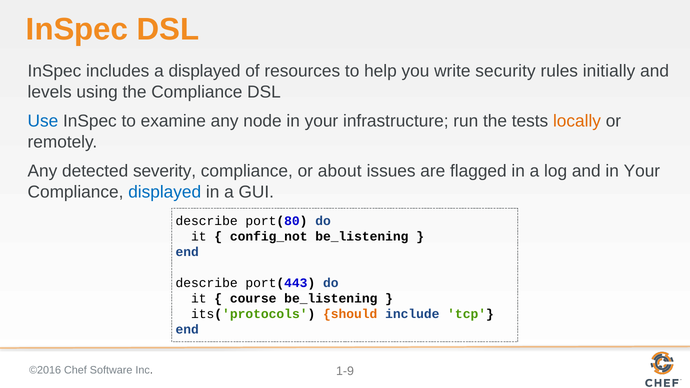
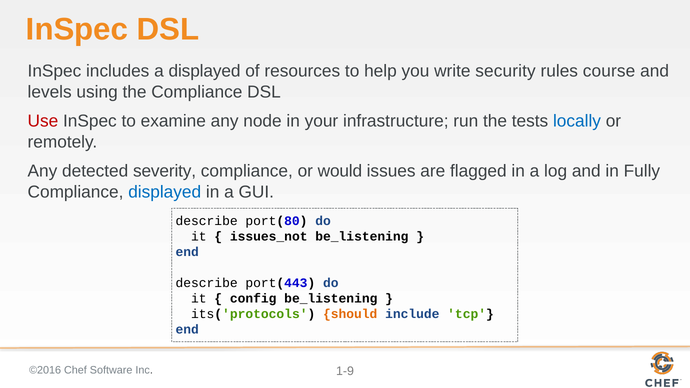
initially: initially -> course (609, 71)
Use colour: blue -> red (43, 121)
locally colour: orange -> blue (577, 121)
about: about -> would (340, 171)
and in Your: Your -> Fully (642, 171)
config_not: config_not -> issues_not (269, 237)
course: course -> config (253, 299)
